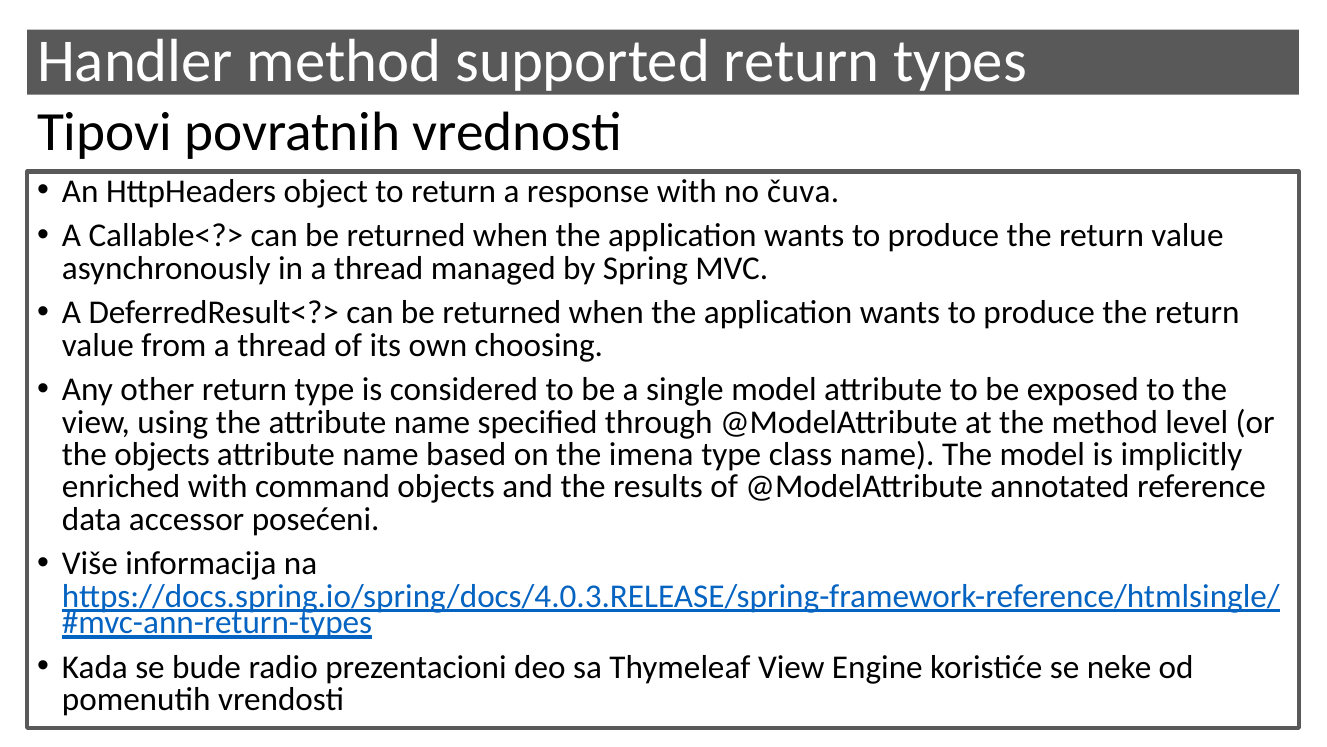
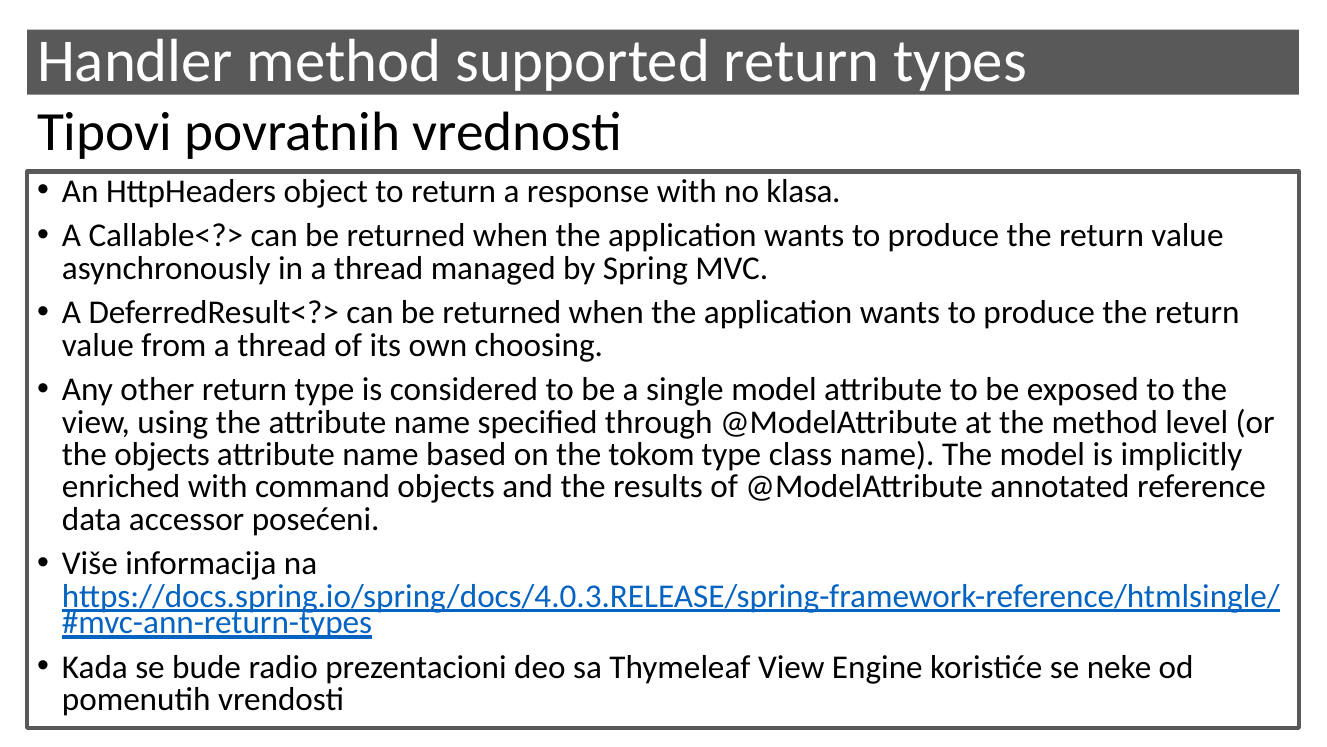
čuva: čuva -> klasa (804, 191)
imena: imena -> tokom (651, 454)
